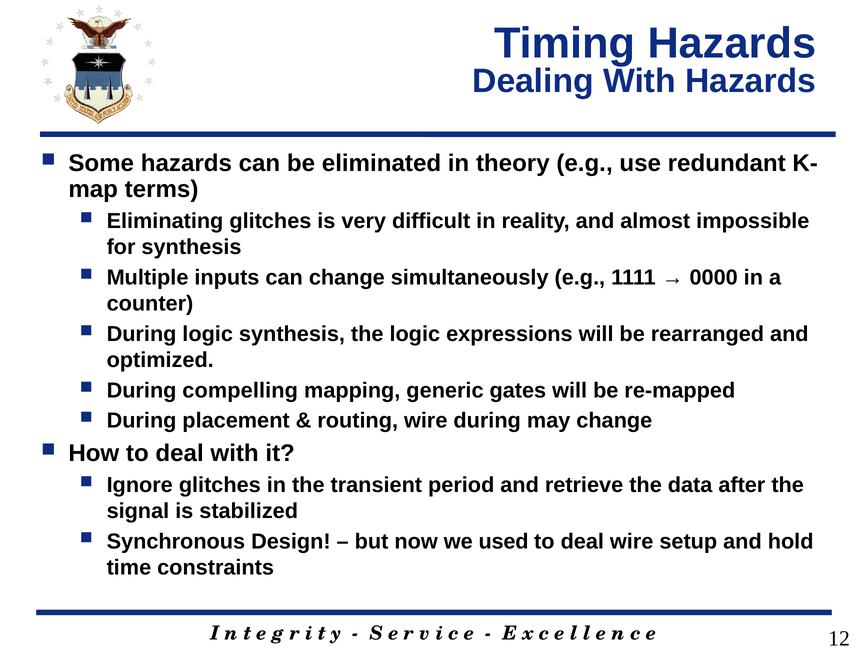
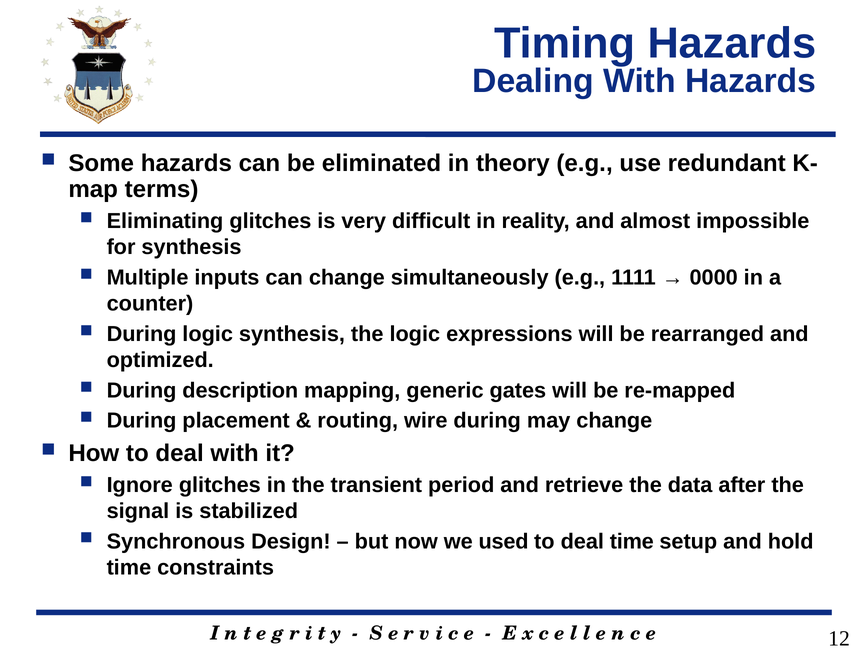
compelling: compelling -> description (240, 390)
deal wire: wire -> time (632, 541)
